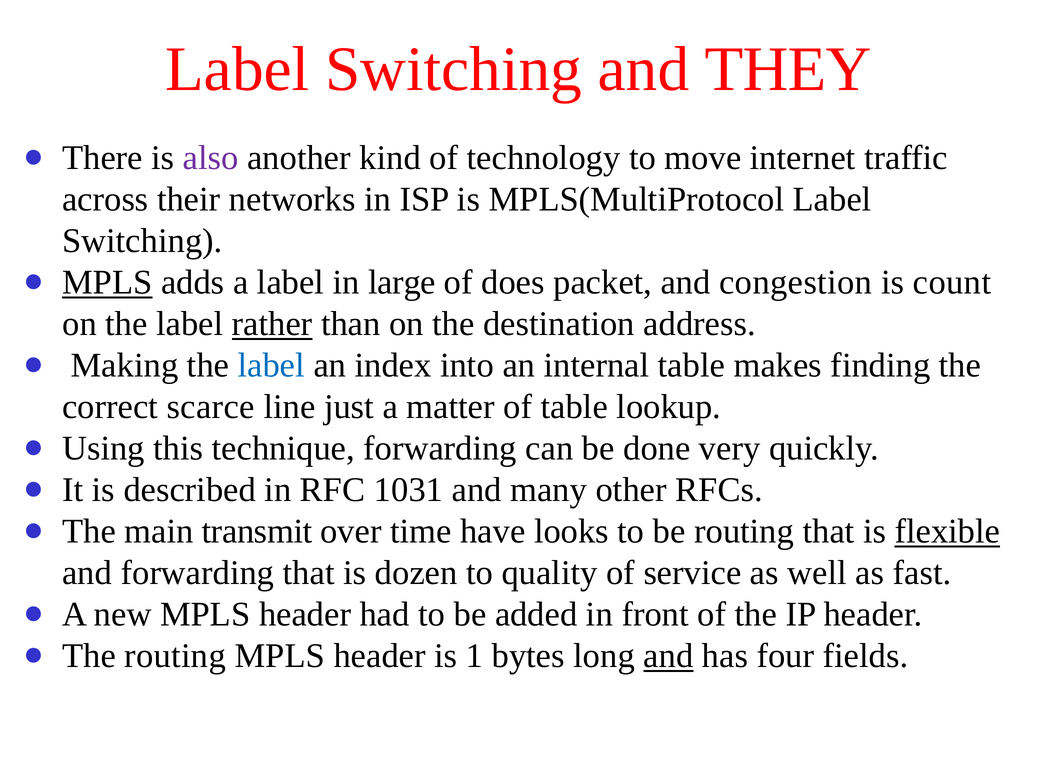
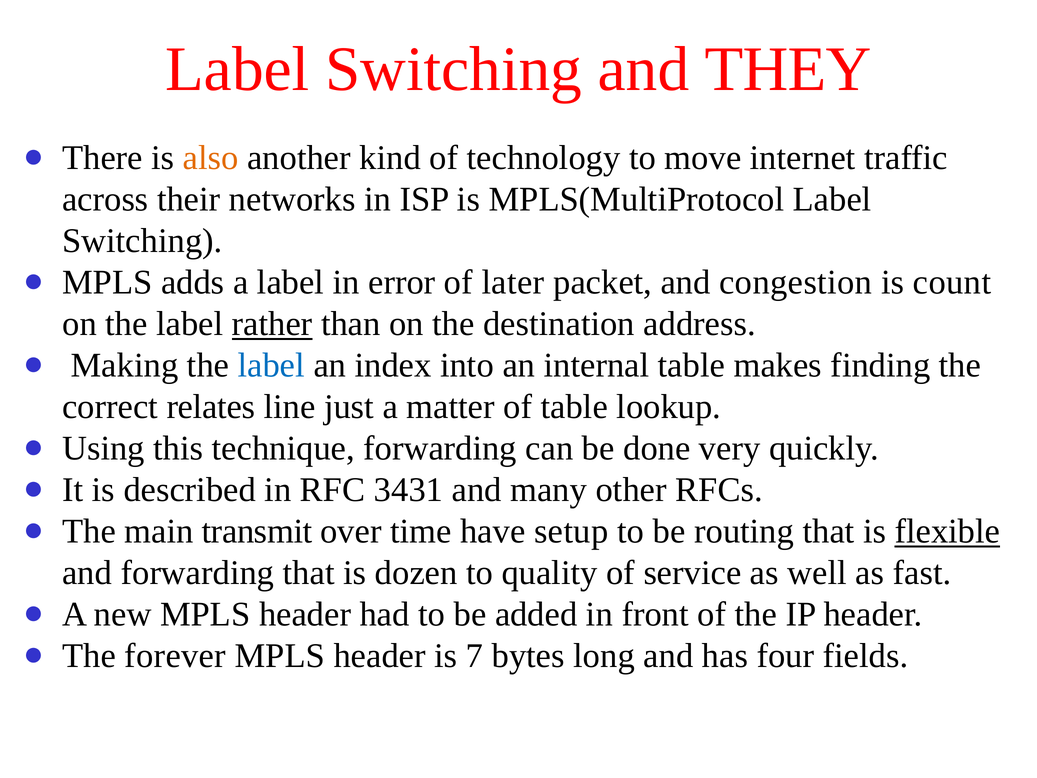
also colour: purple -> orange (211, 158)
MPLS underline: present -> none (107, 282)
large: large -> error (402, 282)
does: does -> later (513, 282)
scarce: scarce -> relates (211, 407)
1031: 1031 -> 3431 (409, 490)
looks: looks -> setup (571, 531)
The routing: routing -> forever (175, 656)
1: 1 -> 7 (475, 656)
and underline: present -> none (668, 656)
